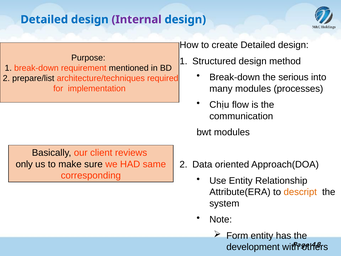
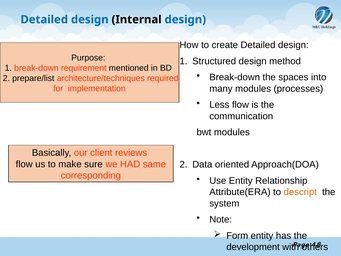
Internal colour: purple -> black (137, 20)
serious: serious -> spaces (293, 77)
Chịu: Chịu -> Less (219, 105)
only: only -> flow (24, 164)
